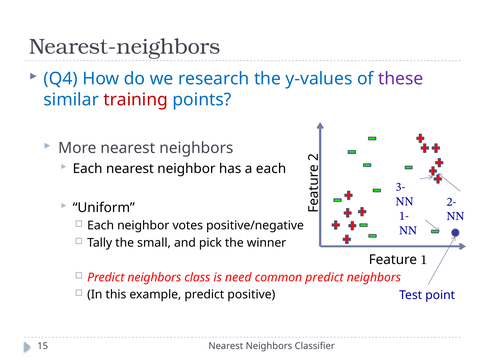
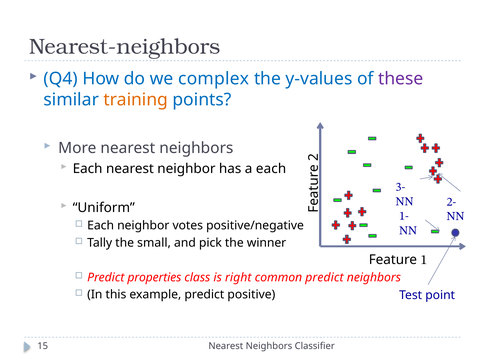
research: research -> complex (214, 79)
training colour: red -> orange (136, 100)
neighbors: neighbors -> properties (154, 277)
need: need -> right (238, 277)
